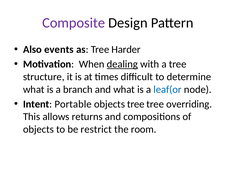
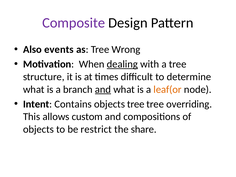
Harder: Harder -> Wrong (126, 50)
and underline: none -> present (103, 89)
leaf(or colour: blue -> orange (168, 89)
Portable: Portable -> Contains (73, 104)
returns: returns -> custom (87, 117)
room: room -> share (144, 129)
